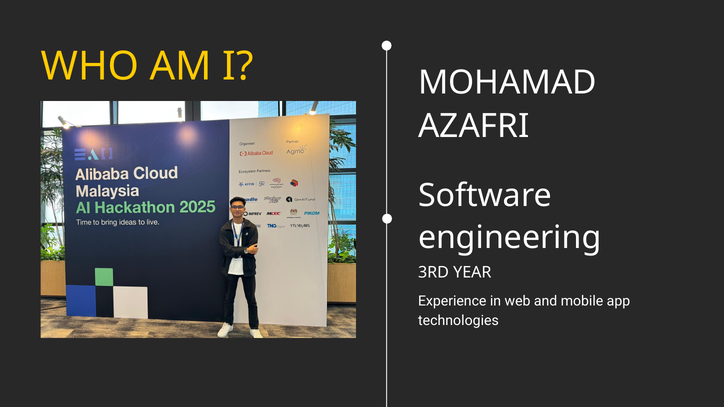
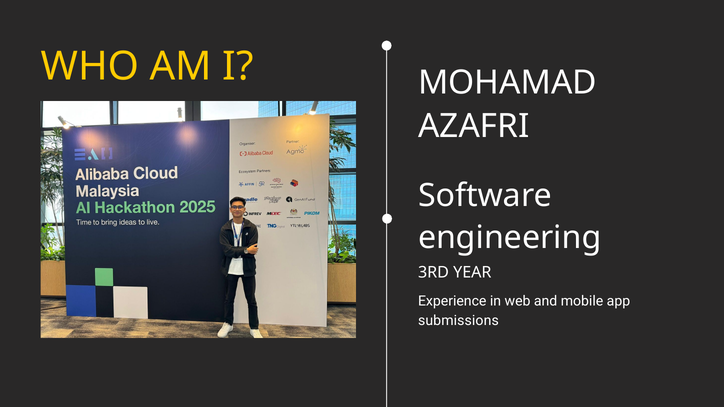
technologies: technologies -> submissions (458, 321)
